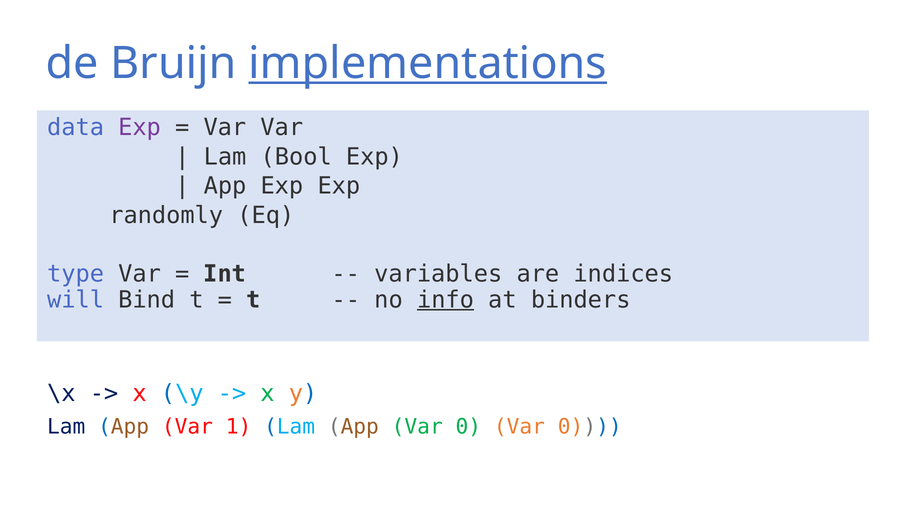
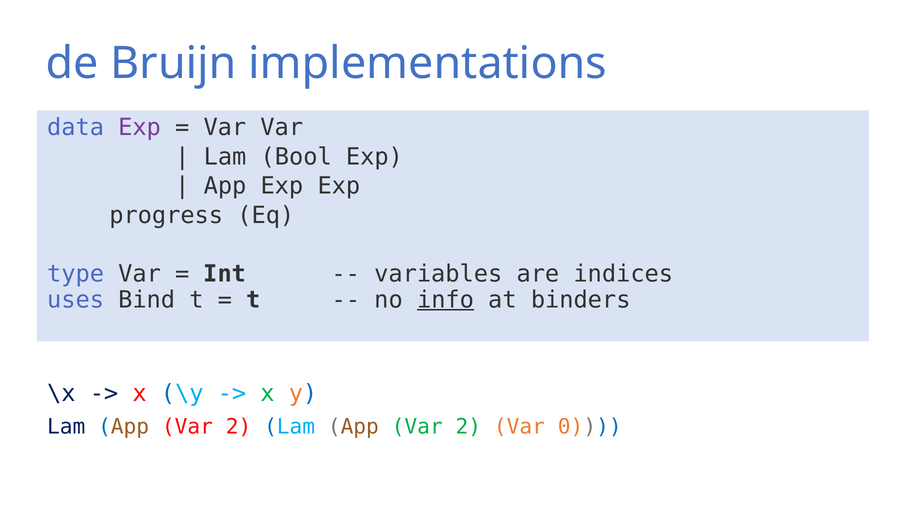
implementations underline: present -> none (428, 63)
randomly: randomly -> progress (166, 216)
will: will -> uses (76, 300)
1: 1 -> 2 (239, 427)
0: 0 -> 2 (468, 427)
